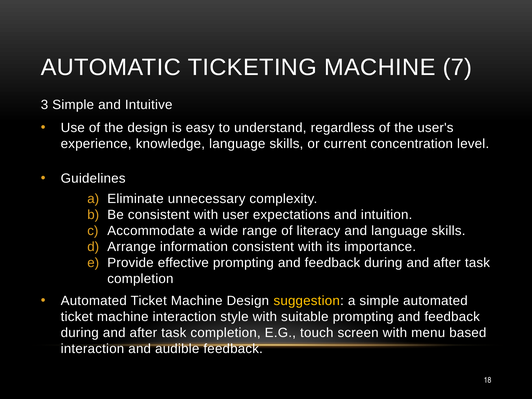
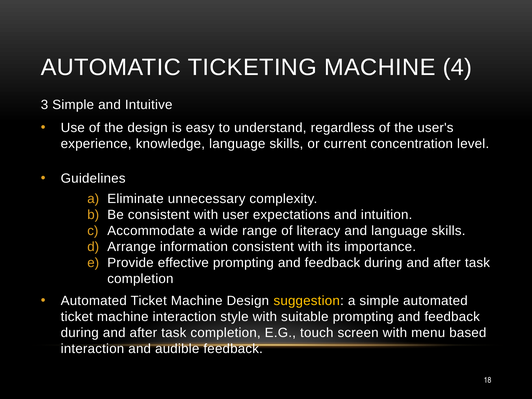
7: 7 -> 4 (457, 67)
